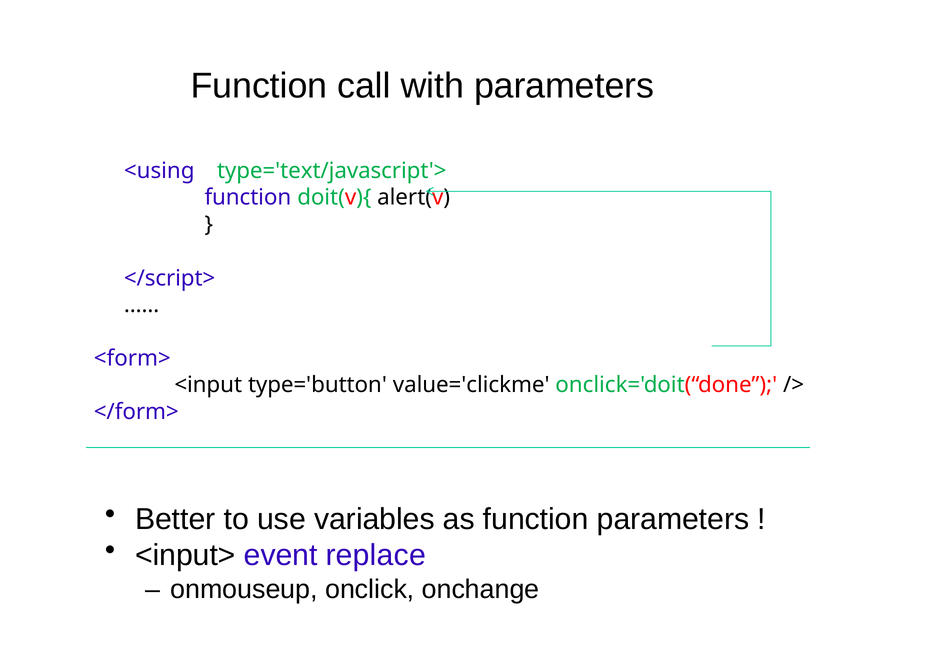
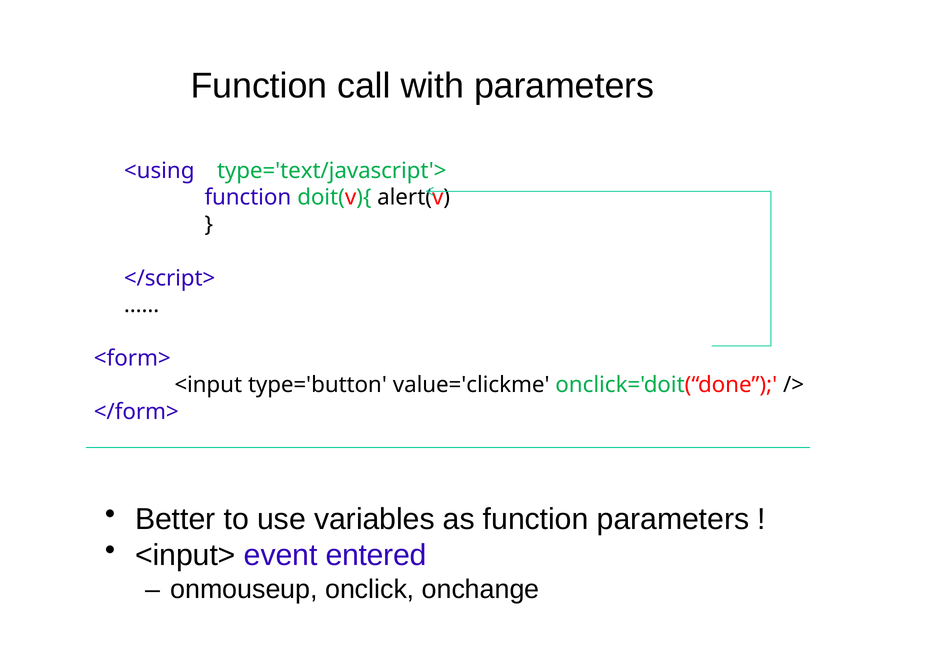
replace: replace -> entered (376, 555)
